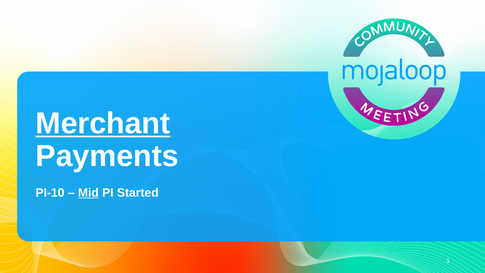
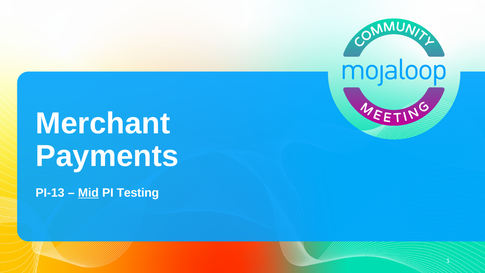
Merchant underline: present -> none (103, 123)
PI-10: PI-10 -> PI-13 (50, 193)
Started: Started -> Testing (138, 193)
